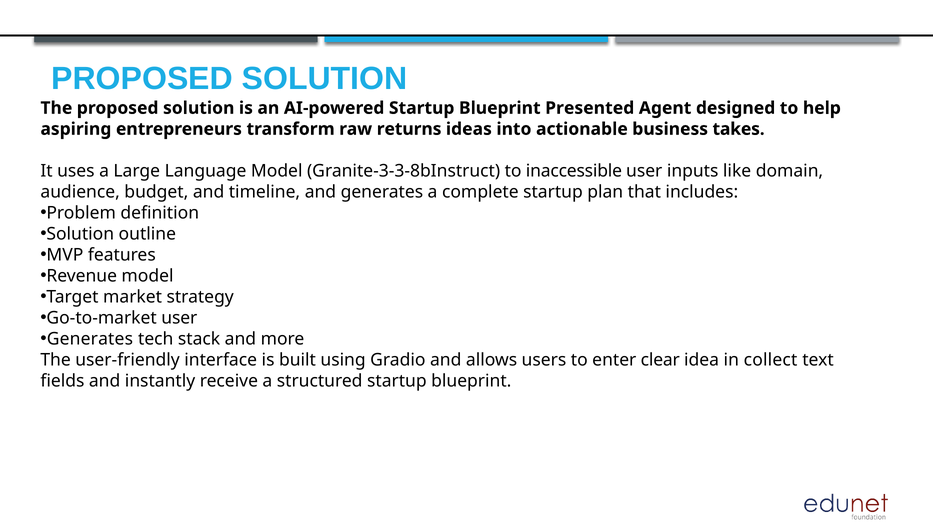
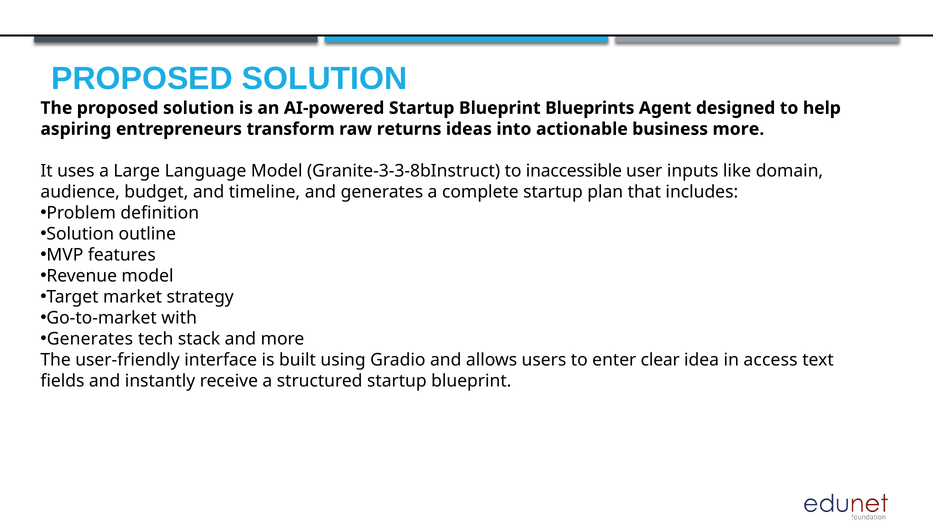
Presented: Presented -> Blueprints (590, 108)
business takes: takes -> more (738, 129)
Go-to-market user: user -> with (179, 318)
collect: collect -> access (771, 360)
